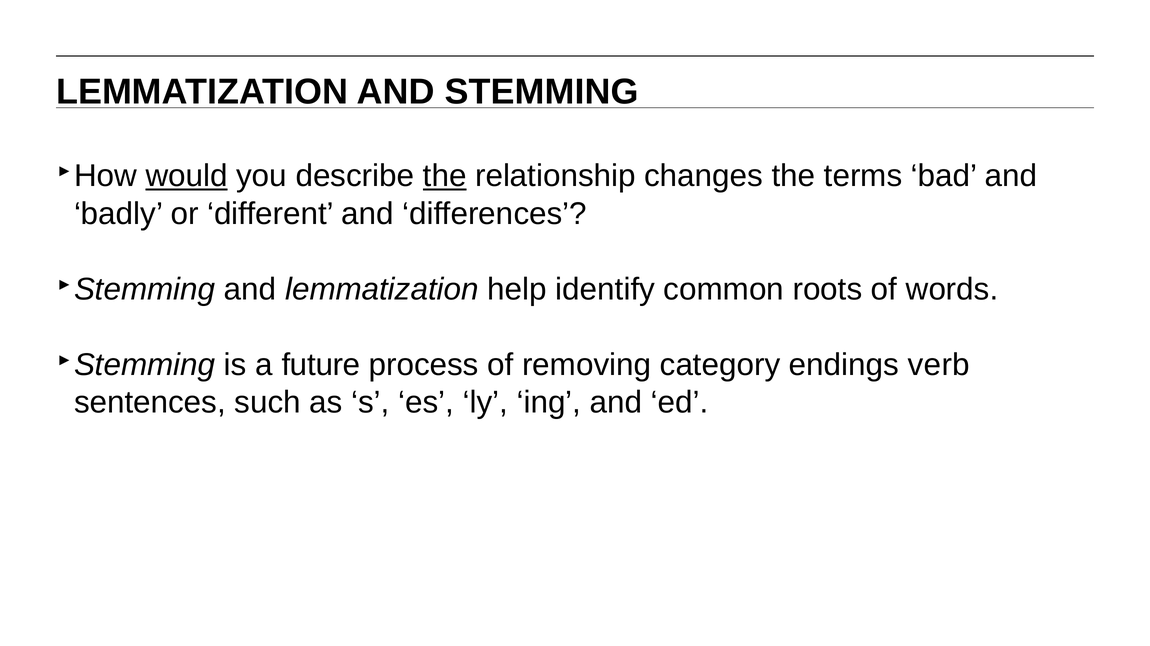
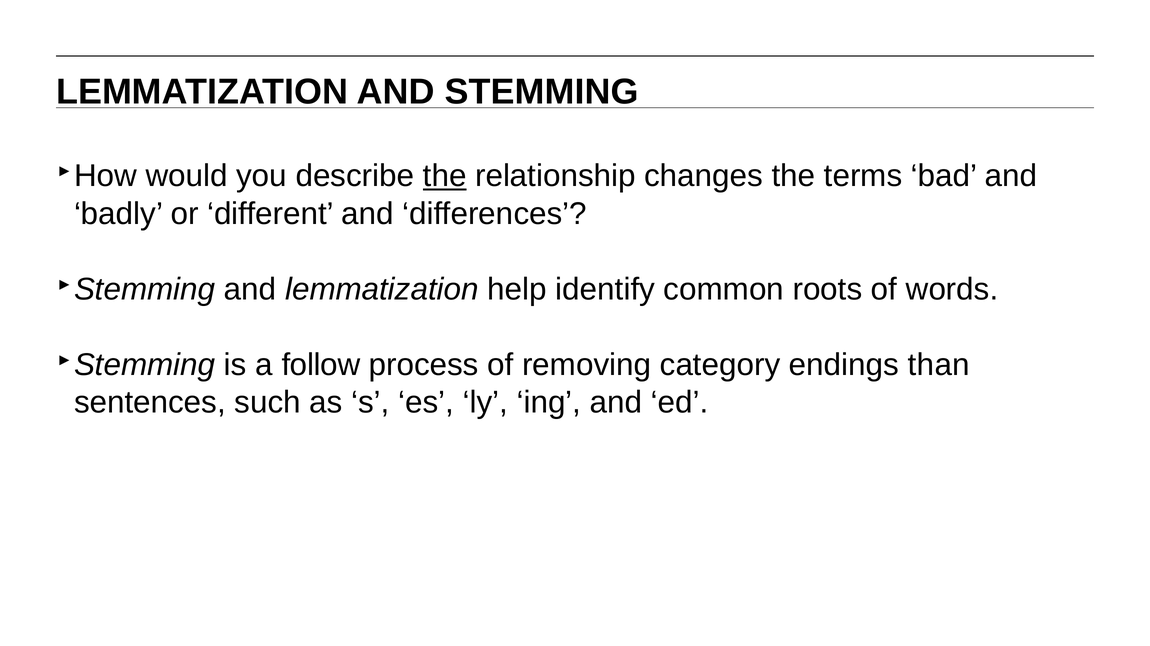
would underline: present -> none (187, 176)
future: future -> follow (321, 365)
verb: verb -> than (939, 365)
